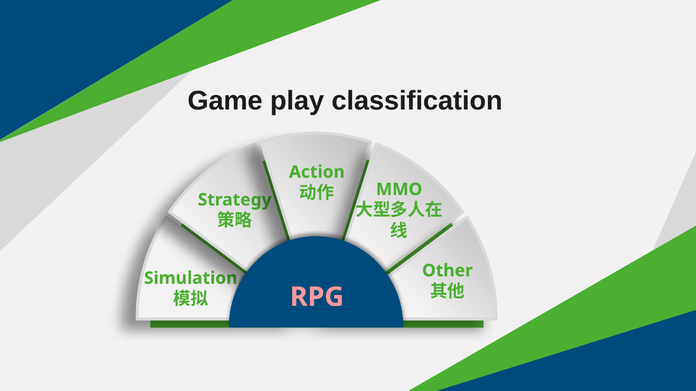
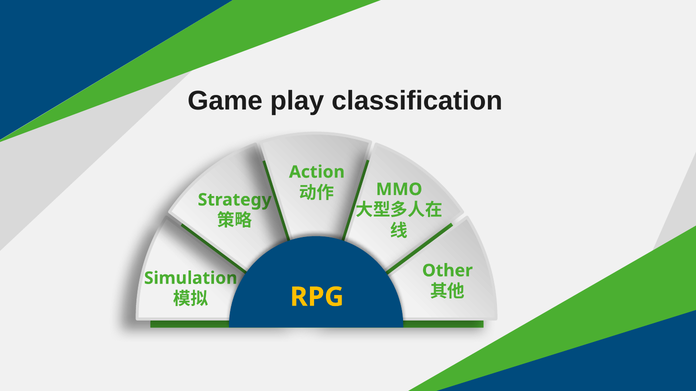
RPG colour: pink -> yellow (317, 297)
